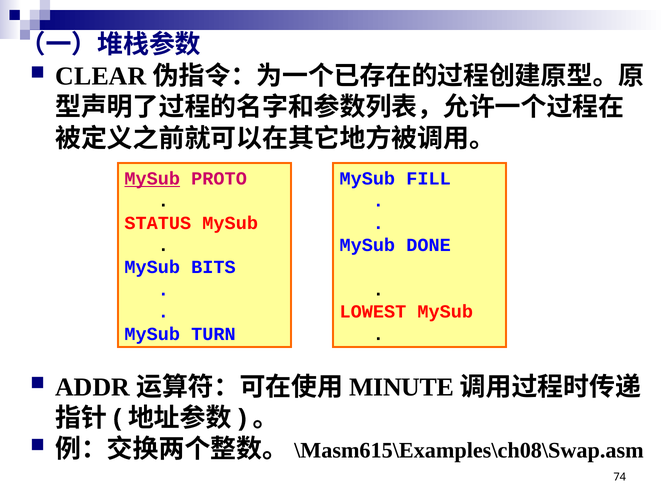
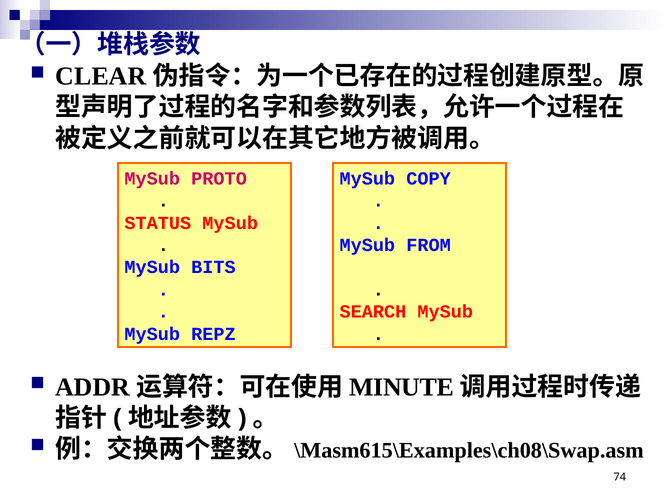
MySub underline: present -> none (152, 179)
FILL: FILL -> COPY (429, 179)
DONE: DONE -> FROM (429, 245)
LOWEST: LOWEST -> SEARCH (373, 312)
TURN: TURN -> REPZ (213, 334)
